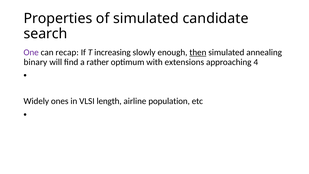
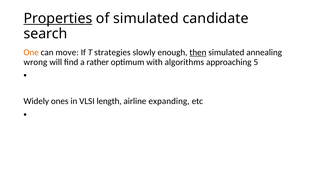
Properties underline: none -> present (58, 18)
One colour: purple -> orange (31, 52)
recap: recap -> move (67, 52)
increasing: increasing -> strategies (112, 52)
binary: binary -> wrong (35, 62)
extensions: extensions -> algorithms (184, 62)
4: 4 -> 5 (256, 62)
population: population -> expanding (169, 101)
